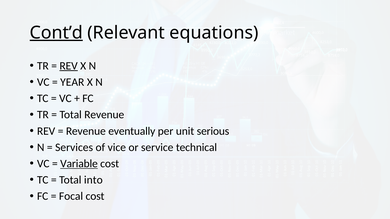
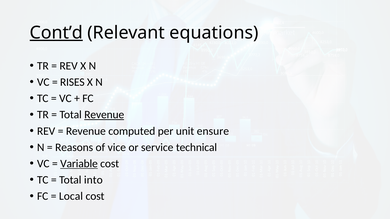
REV underline: present -> none (69, 66)
YEAR: YEAR -> RISES (72, 82)
Revenue underline: none -> present (104, 115)
eventually: eventually -> computed (132, 131)
serious: serious -> ensure (213, 131)
Services: Services -> Reasons (74, 148)
Focal: Focal -> Local (71, 197)
